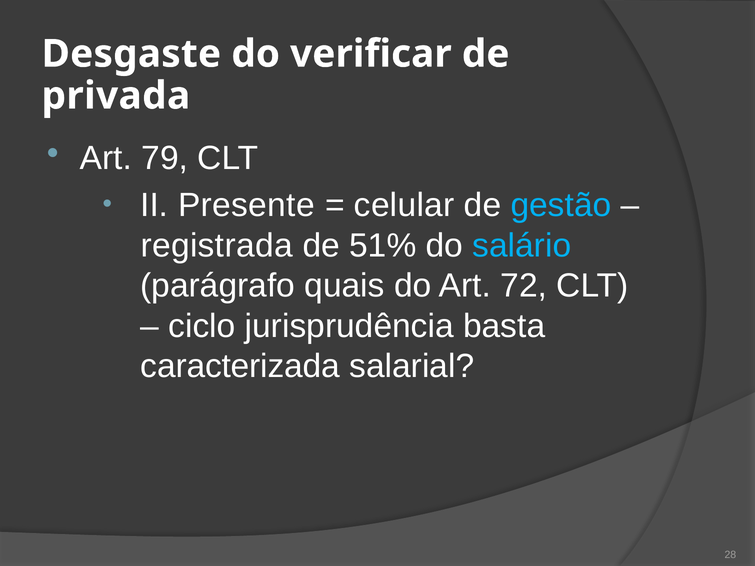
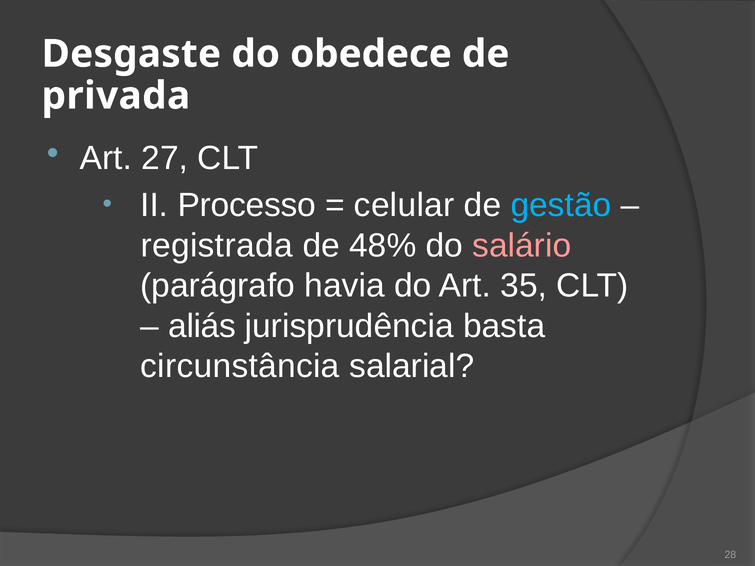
verificar: verificar -> obedece (371, 54)
79: 79 -> 27 (165, 158)
Presente: Presente -> Processo (247, 205)
51%: 51% -> 48% (383, 246)
salário colour: light blue -> pink (522, 246)
quais: quais -> havia (345, 286)
72: 72 -> 35 (524, 286)
ciclo: ciclo -> aliás (202, 326)
caracterizada: caracterizada -> circunstância (240, 366)
